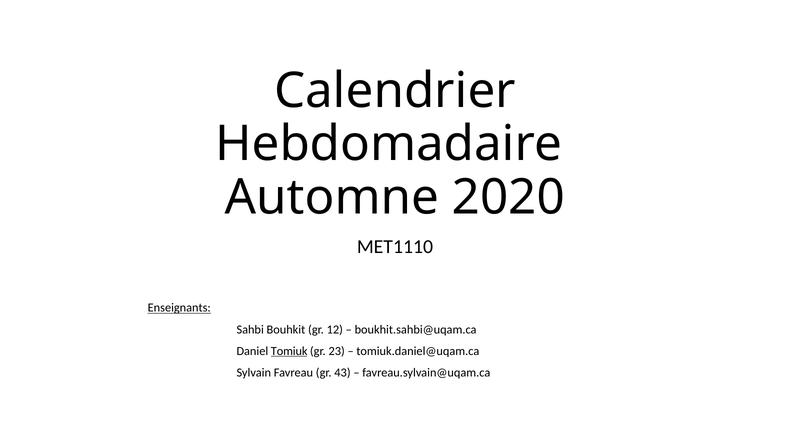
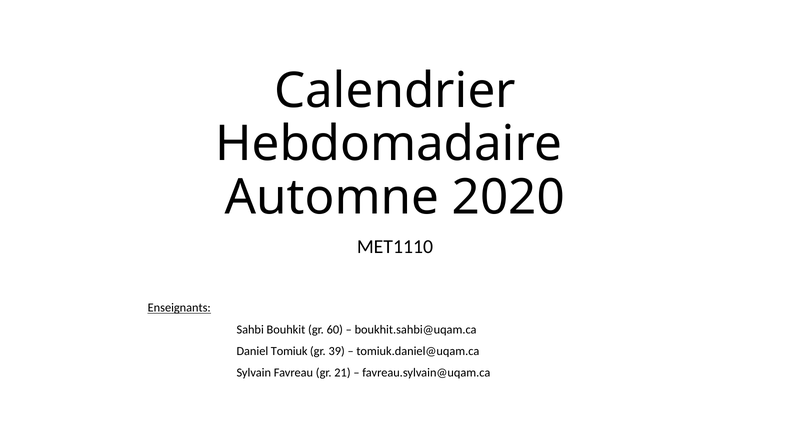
12: 12 -> 60 (335, 330)
Tomiuk underline: present -> none (289, 351)
23: 23 -> 39 (337, 351)
43: 43 -> 21 (342, 373)
